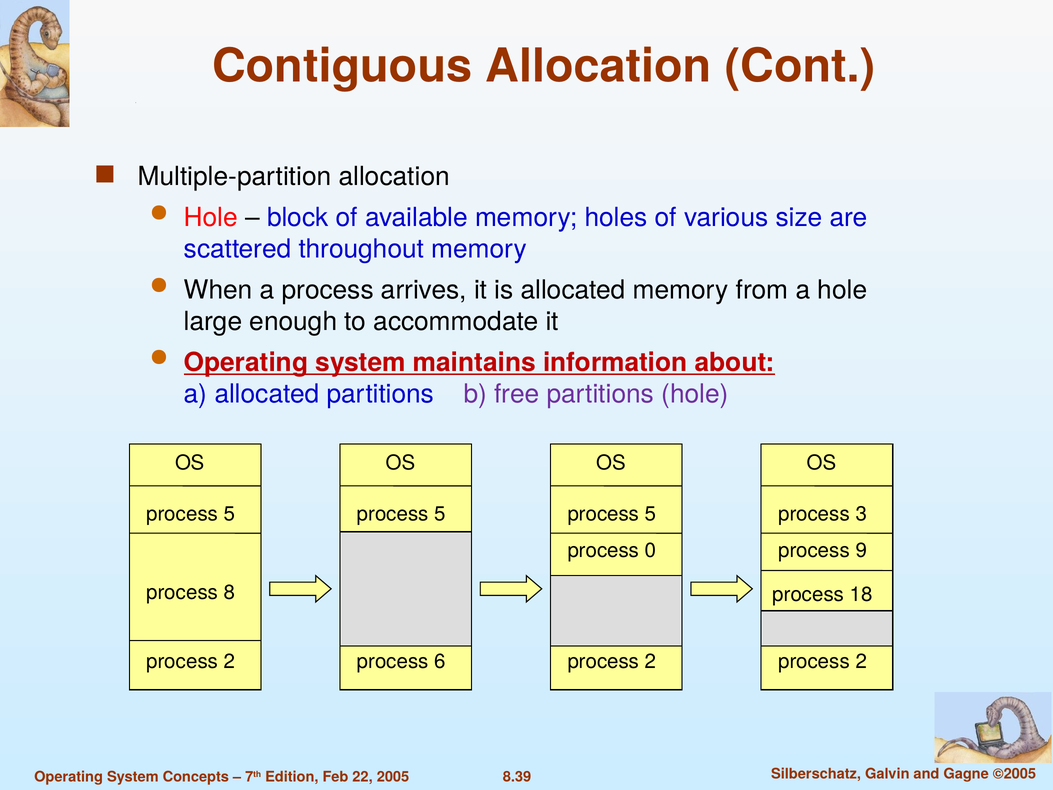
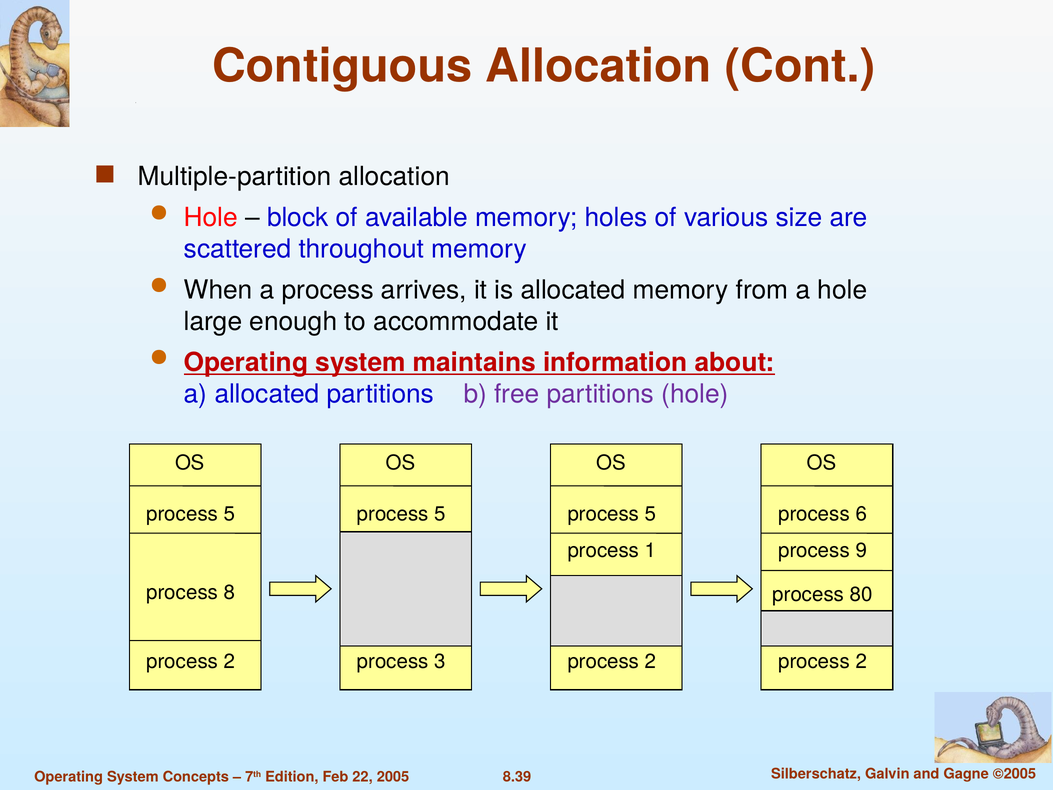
3: 3 -> 6 (861, 514)
0: 0 -> 1 (651, 551)
18: 18 -> 80 (861, 594)
6: 6 -> 3 (440, 661)
